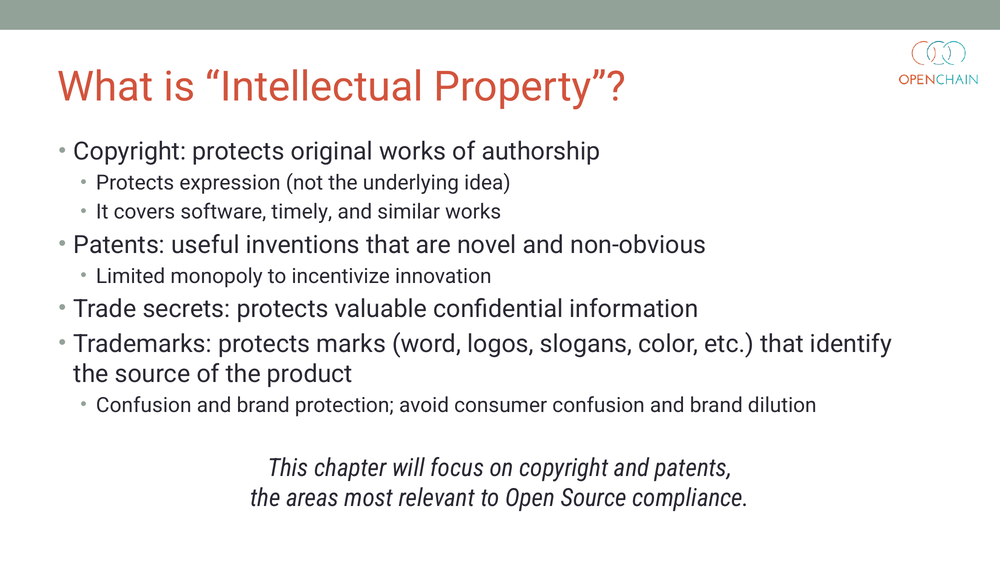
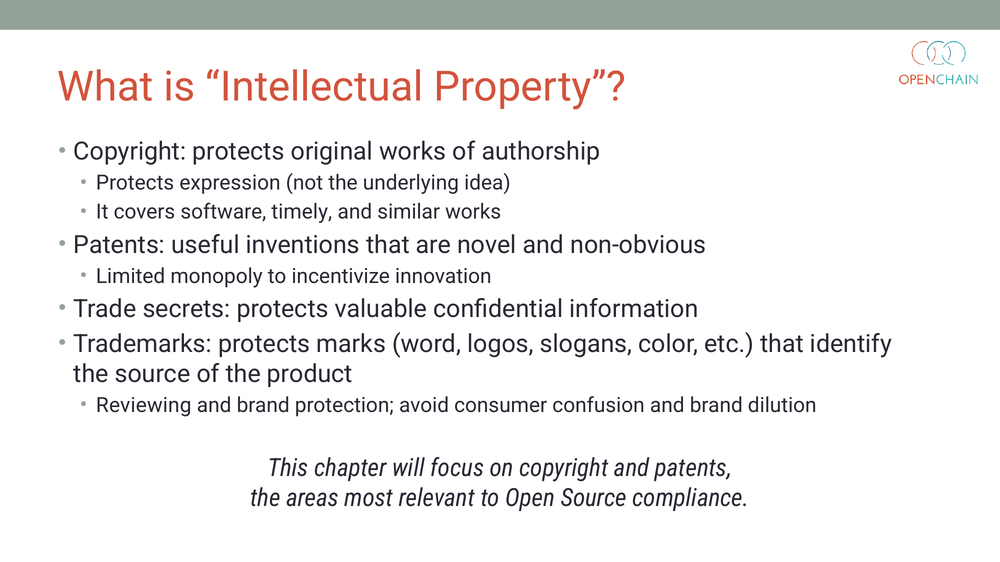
Confusion: Confusion -> Reviewing (144, 406)
